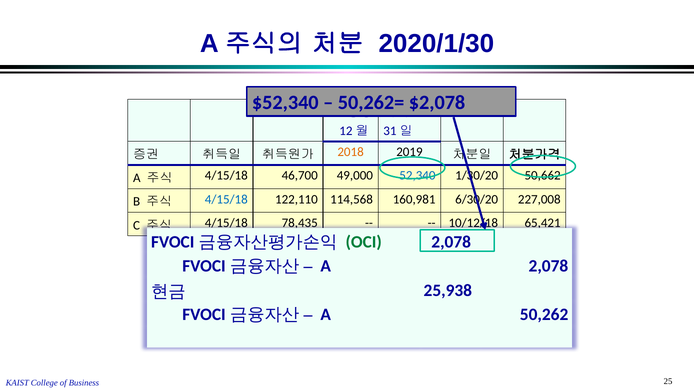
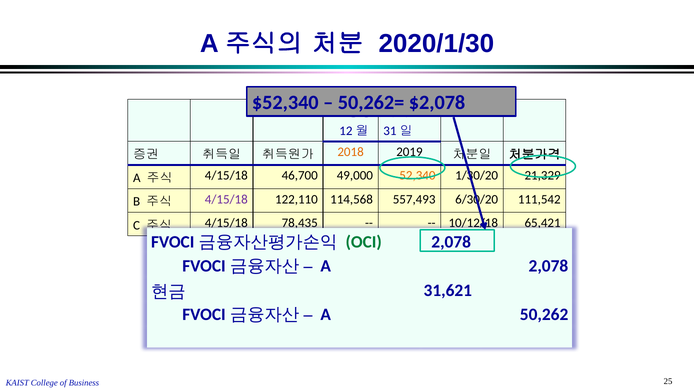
52,340 colour: blue -> orange (417, 176)
50,662: 50,662 -> 21,329 (543, 176)
4/15/18 colour: blue -> purple (226, 199)
160,981: 160,981 -> 557,493 (414, 199)
227,008: 227,008 -> 111,542 (539, 199)
25,938: 25,938 -> 31,621 (448, 291)
